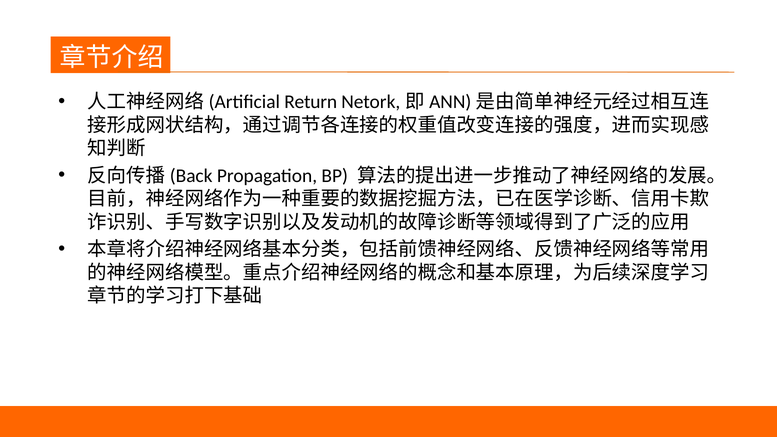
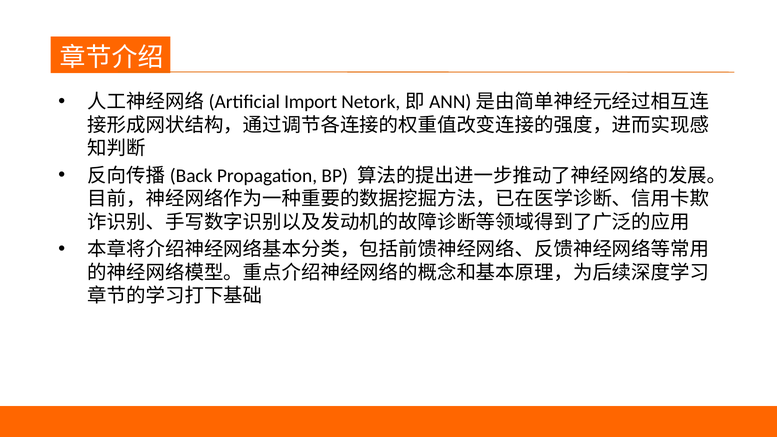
Return: Return -> Import (311, 102)
